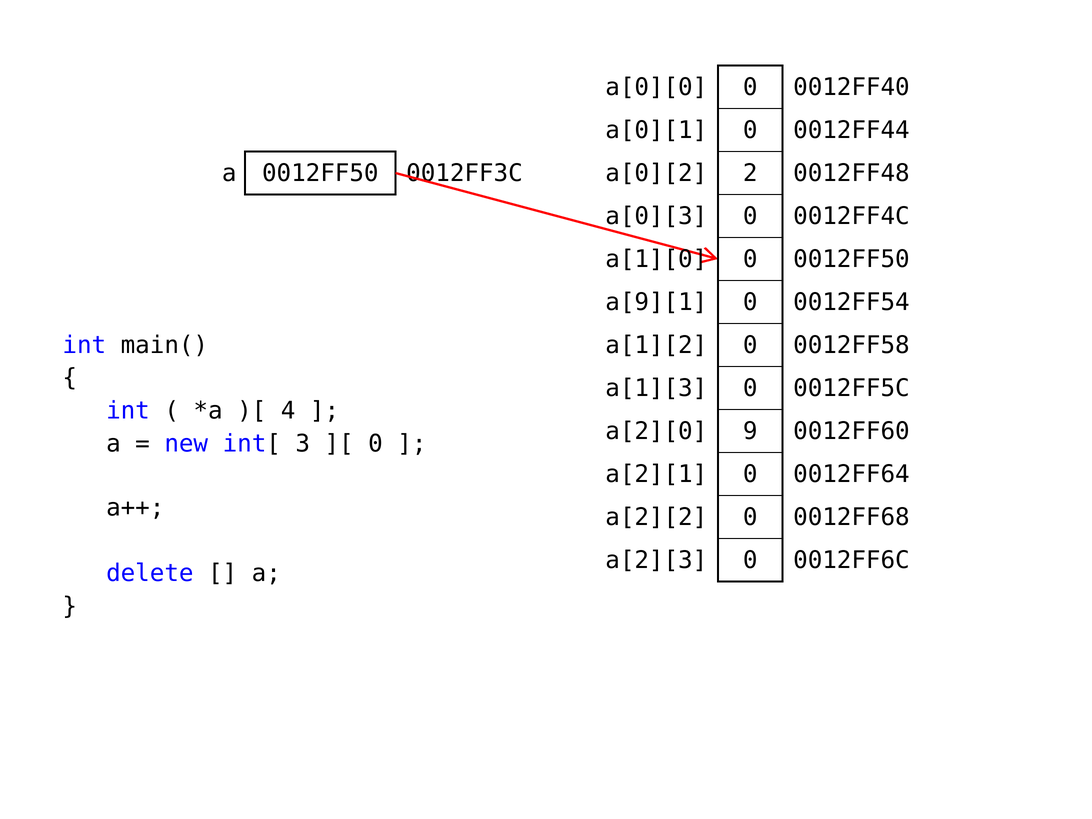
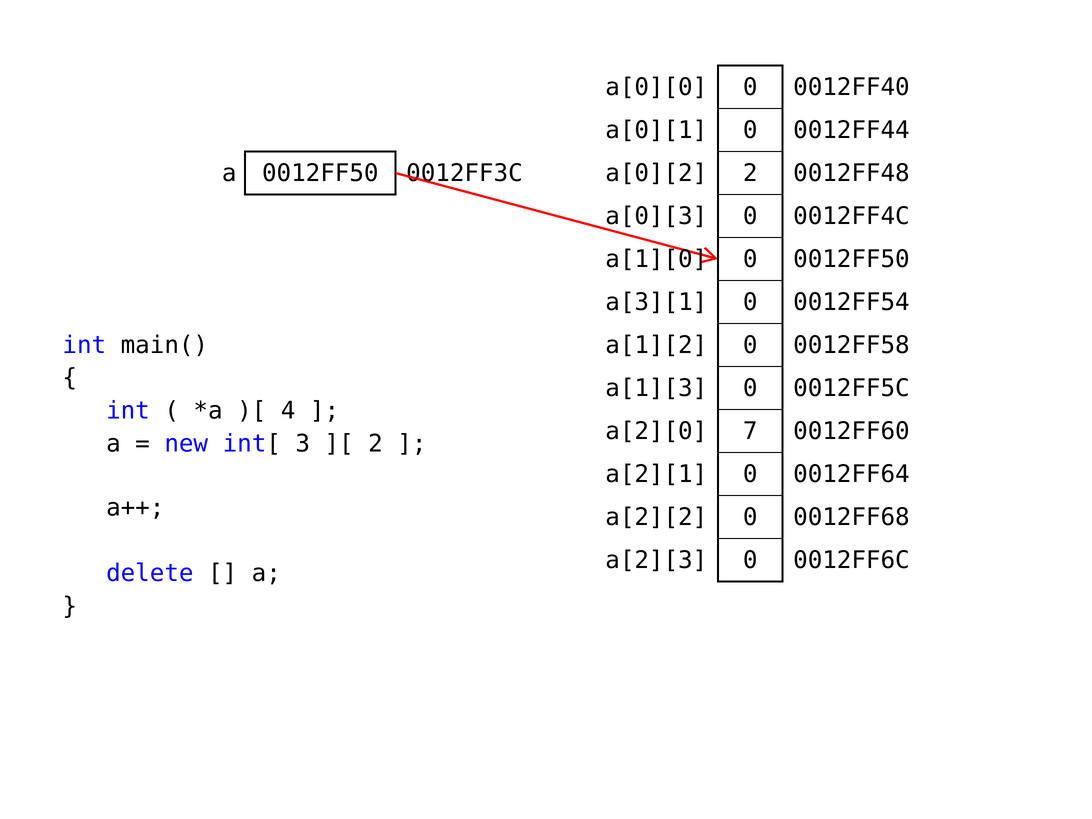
a[9][1: a[9][1 -> a[3][1 (656, 302)
9: 9 -> 7 (750, 431)
0: 0 -> 2 (376, 444)
